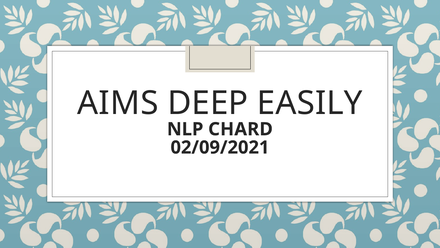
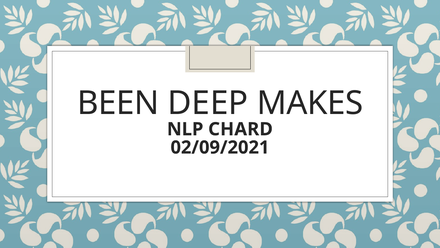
AIMS: AIMS -> BEEN (118, 103)
EASILY: EASILY -> MAKES (310, 103)
